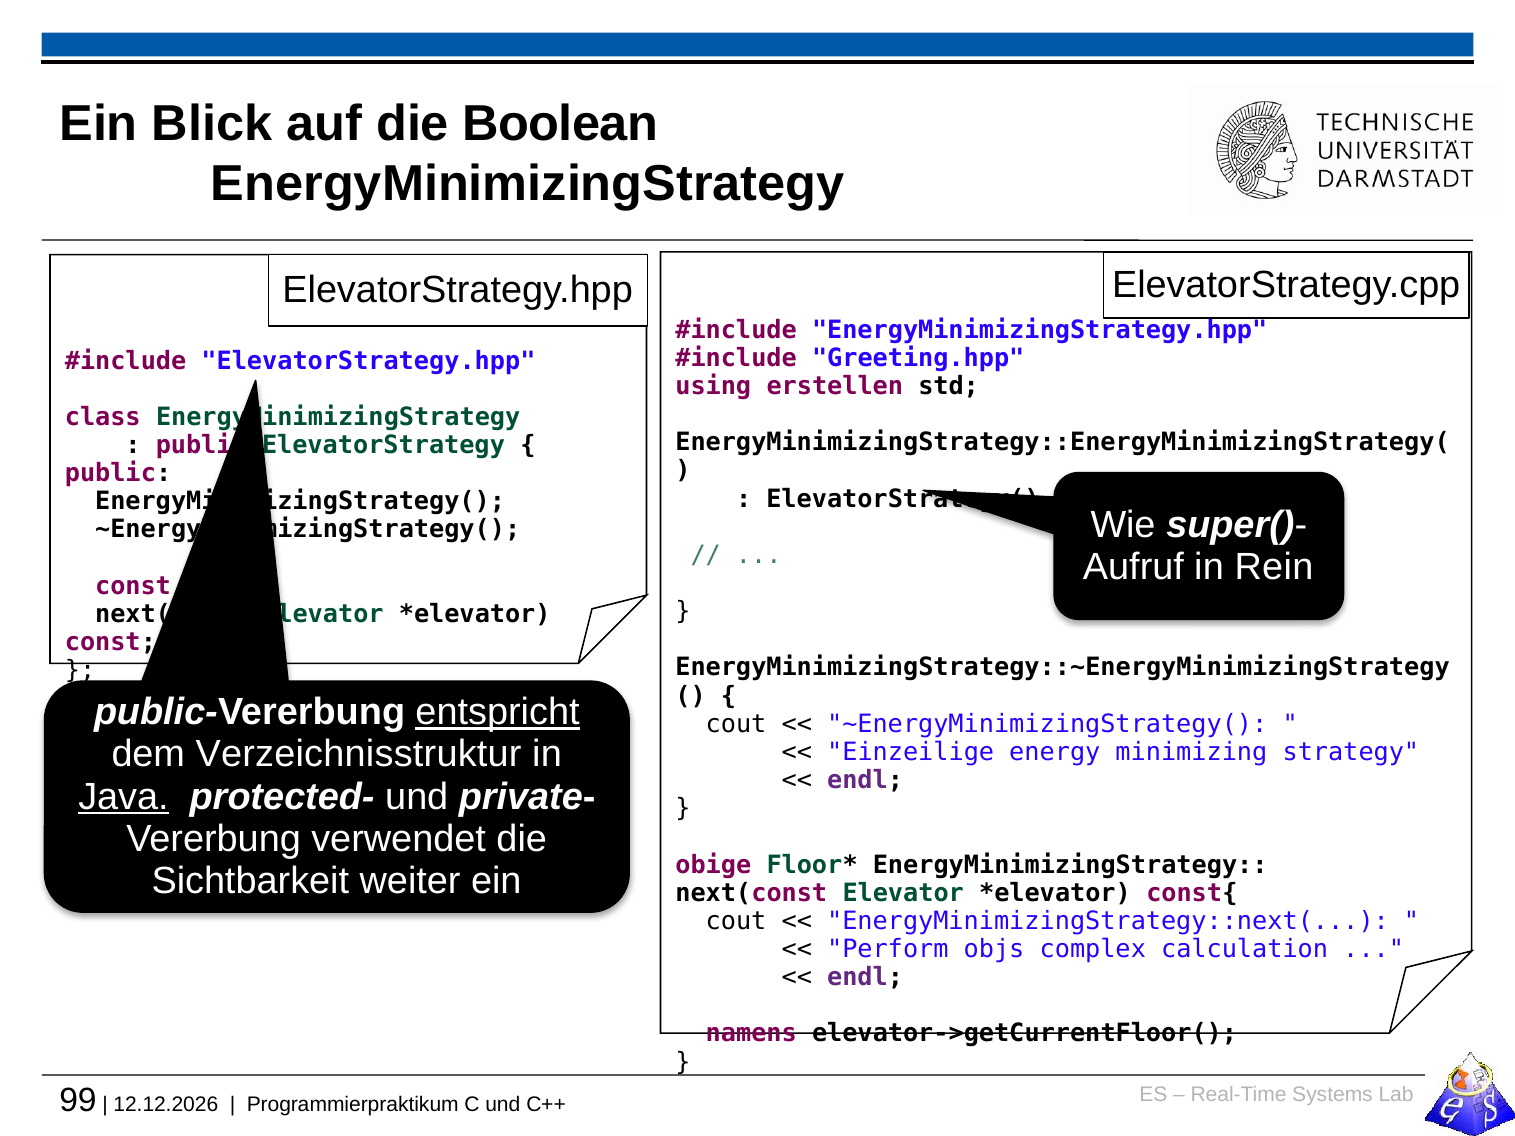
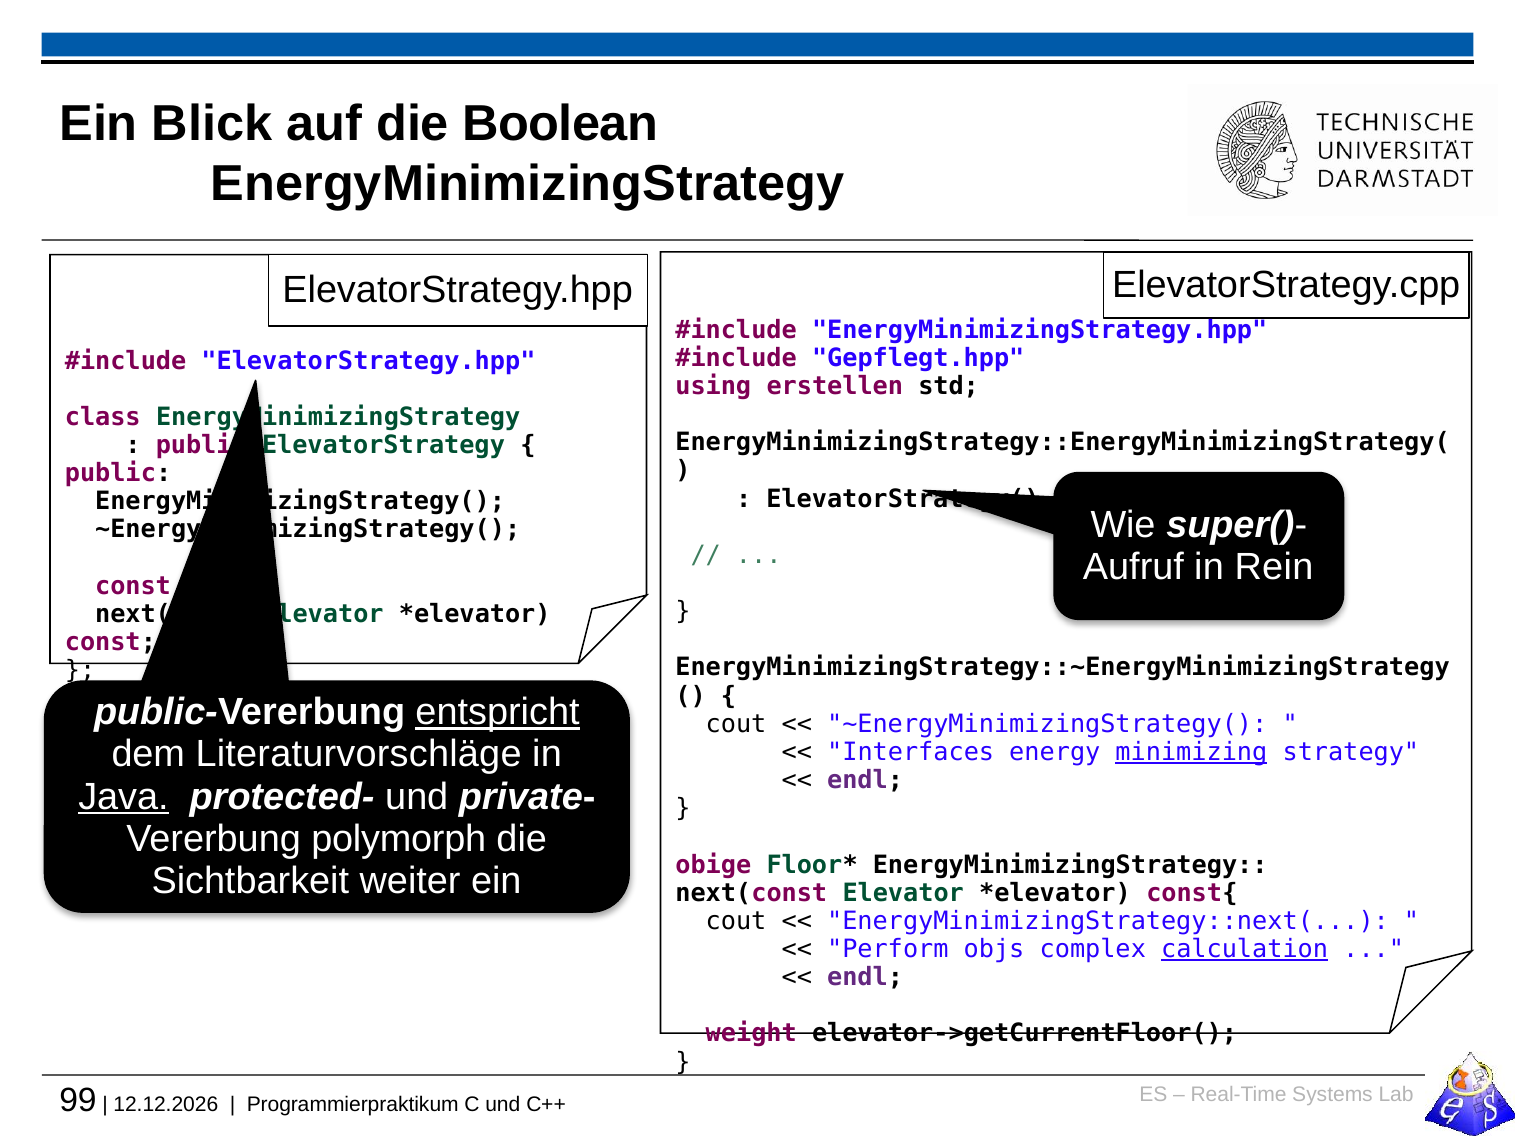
Greeting.hpp: Greeting.hpp -> Gepflegt.hpp (918, 358)
Verzeichnisstruktur: Verzeichnisstruktur -> Literaturvorschläge (359, 755)
Einzeilige: Einzeilige -> Interfaces (911, 752)
minimizing underline: none -> present (1191, 752)
verwendet: verwendet -> polymorph (399, 839)
calculation underline: none -> present (1245, 949)
namens: namens -> weight (751, 1034)
